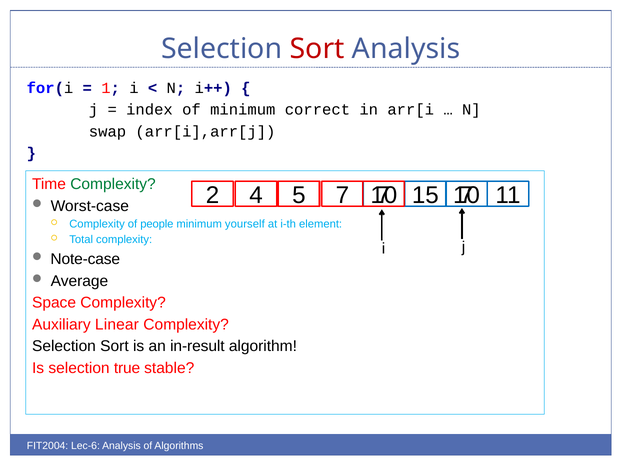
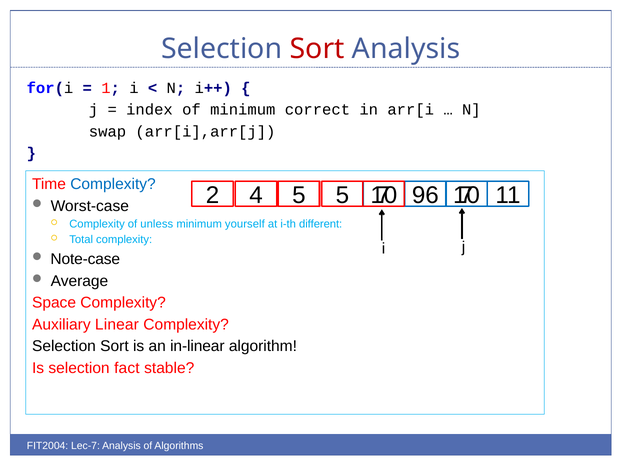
Complexity colour: green -> blue (113, 185)
5 7: 7 -> 5 (342, 196)
15: 15 -> 96 (425, 196)
people: people -> unless (157, 224)
element: element -> different (321, 224)
in-result: in-result -> in-linear (197, 347)
true: true -> fact (127, 368)
Lec-6: Lec-6 -> Lec-7 (85, 446)
